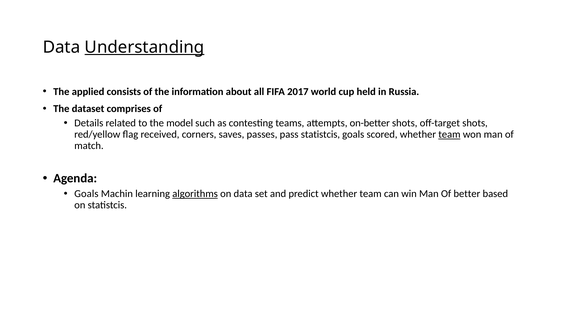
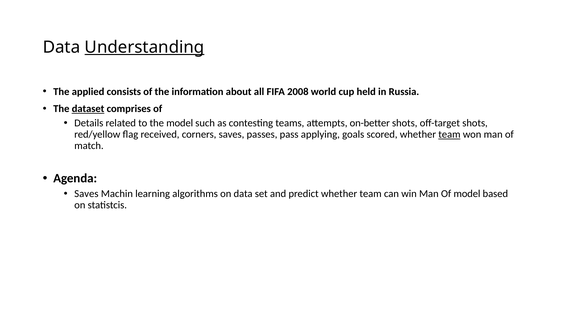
2017: 2017 -> 2008 (298, 92)
dataset underline: none -> present (88, 109)
pass statistcis: statistcis -> applying (320, 135)
Goals: Goals -> Saves (86, 194)
algorithms underline: present -> none (195, 194)
Of better: better -> model (467, 194)
